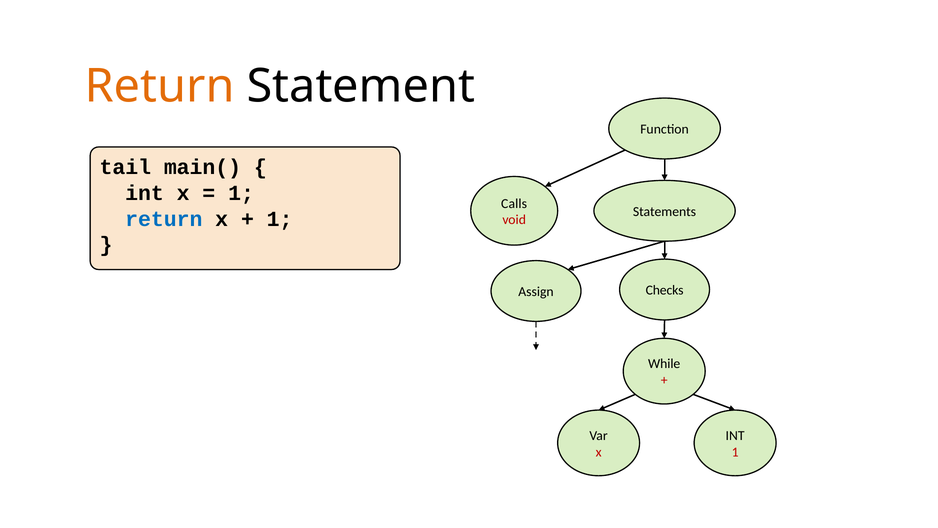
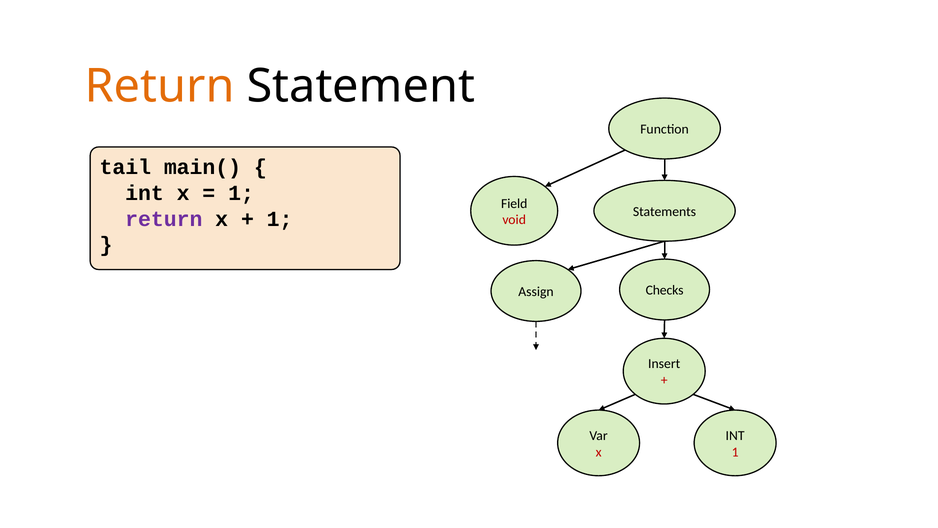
Calls: Calls -> Field (514, 203)
return colour: blue -> purple (164, 219)
While: While -> Insert (664, 364)
